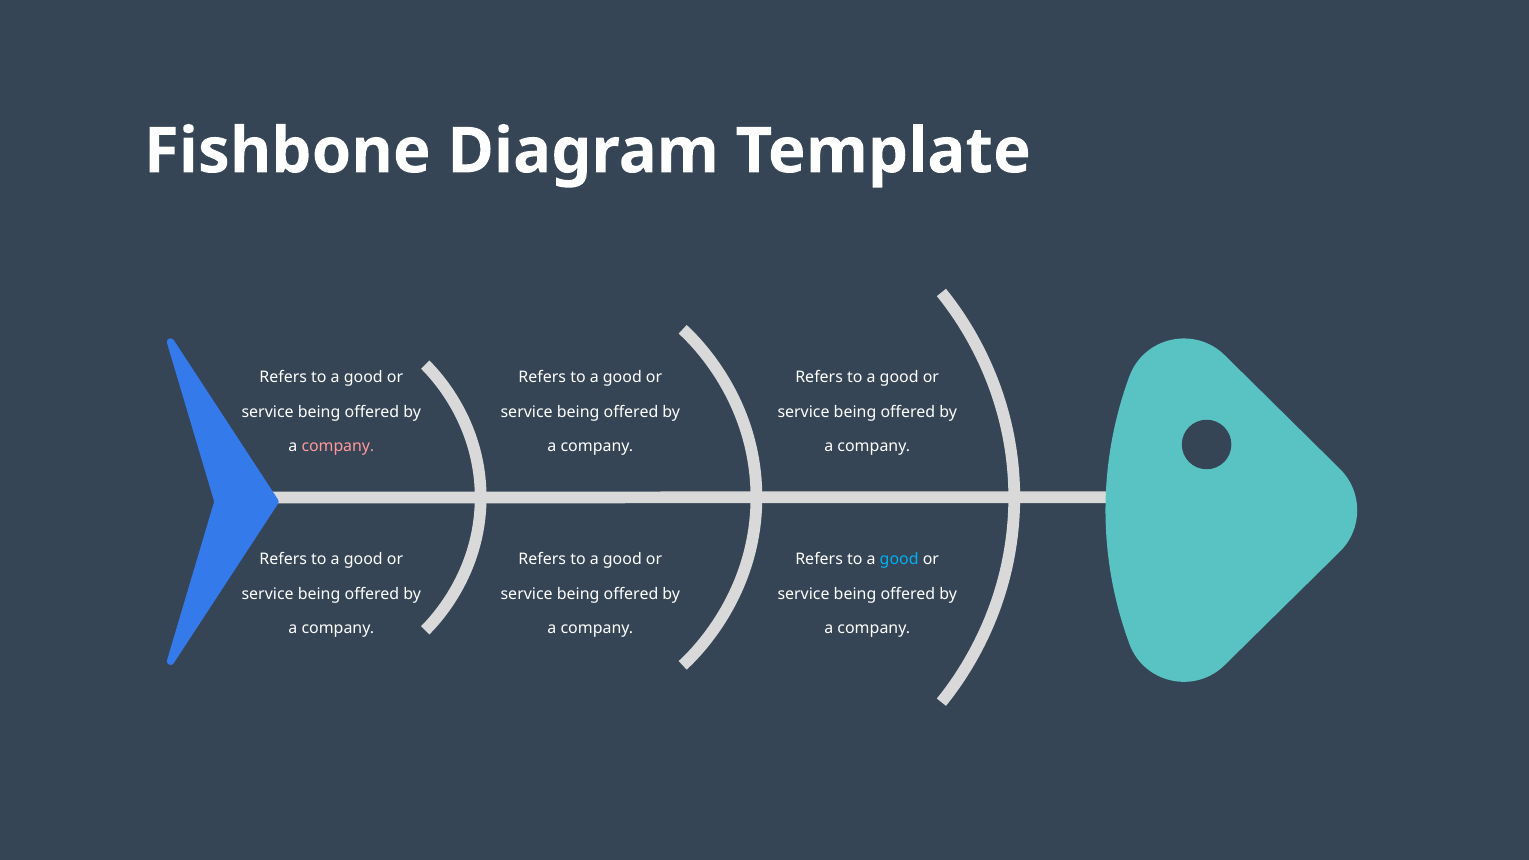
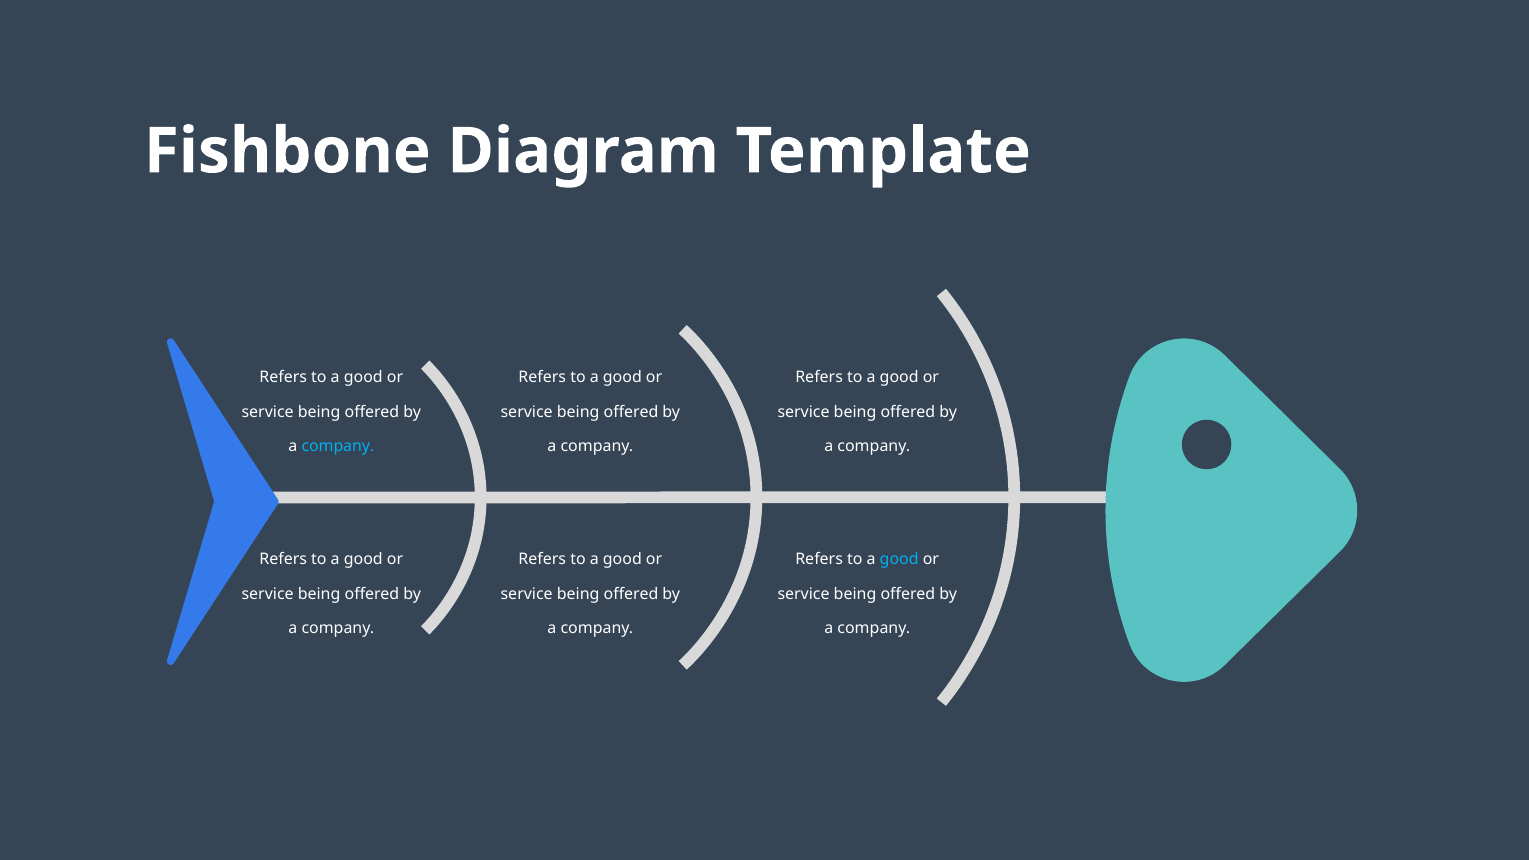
company colour: pink -> light blue (338, 446)
